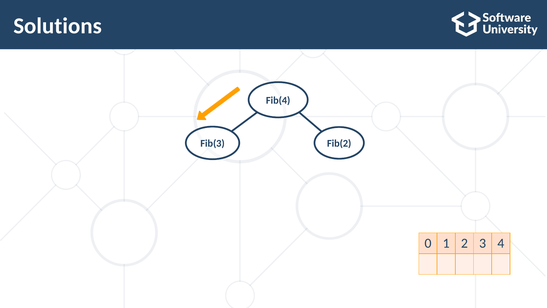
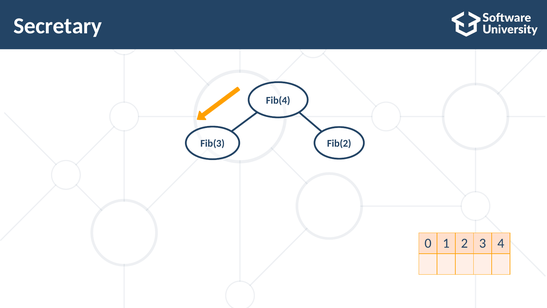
Solutions: Solutions -> Secretary (58, 26)
